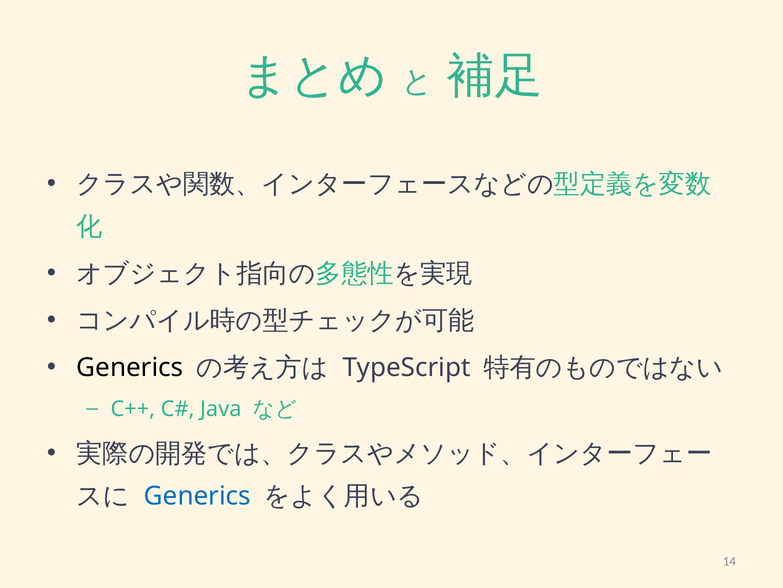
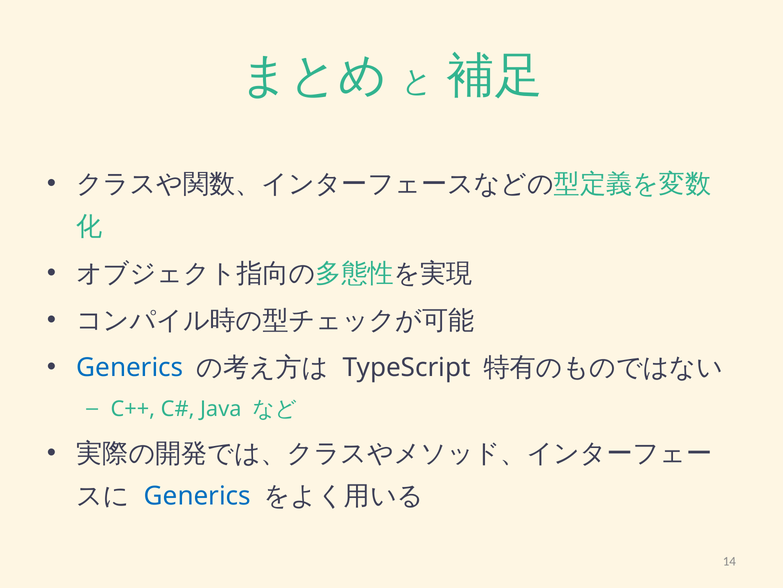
Generics colour: black -> blue (130, 367)
